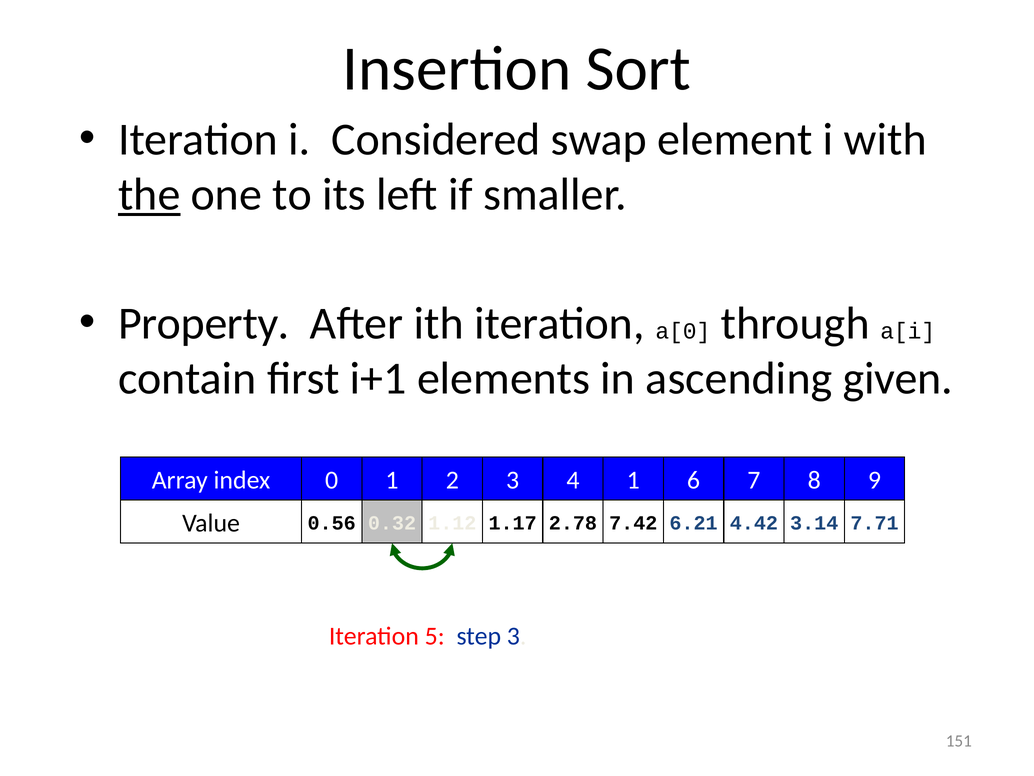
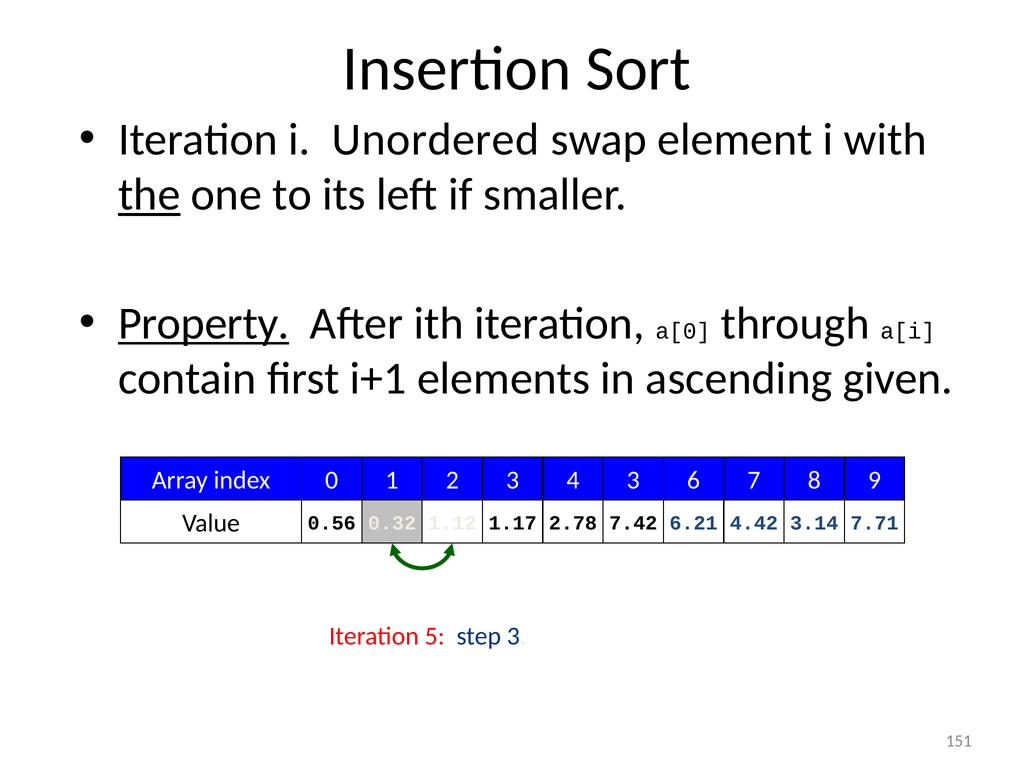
Considered: Considered -> Unordered (436, 139)
Property underline: none -> present (204, 323)
4 1: 1 -> 3 (633, 480)
